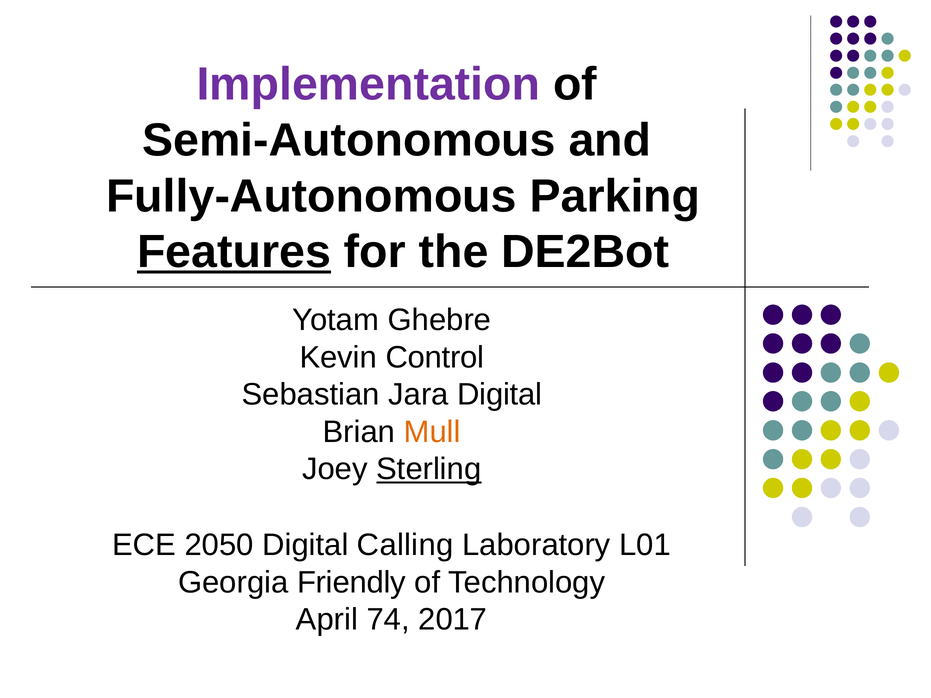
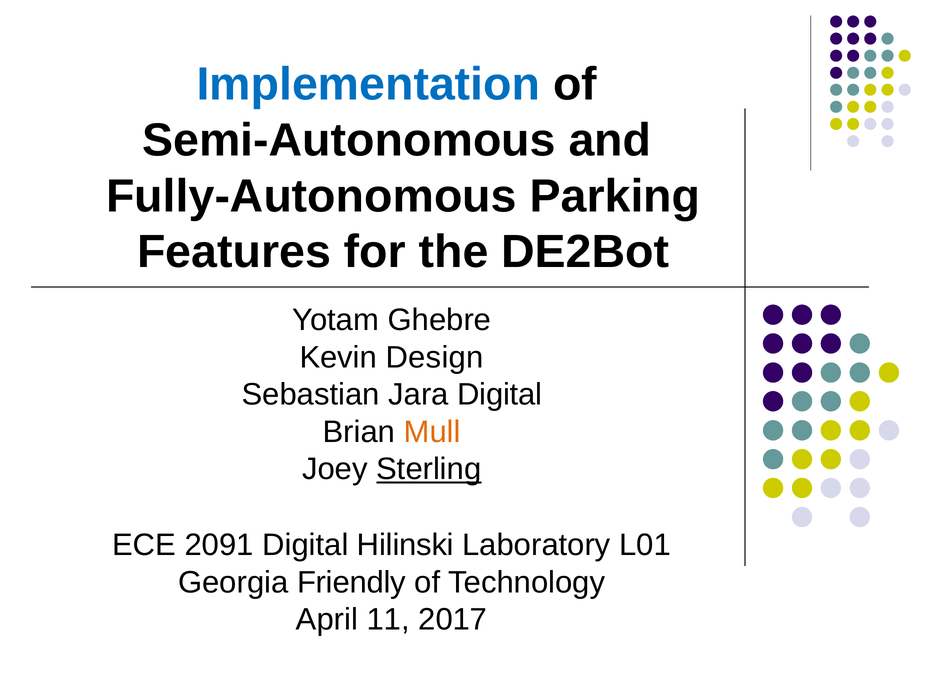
Implementation colour: purple -> blue (368, 85)
Features underline: present -> none (234, 252)
Control: Control -> Design (435, 358)
2050: 2050 -> 2091 (219, 545)
Calling: Calling -> Hilinski (405, 545)
74: 74 -> 11 (388, 620)
